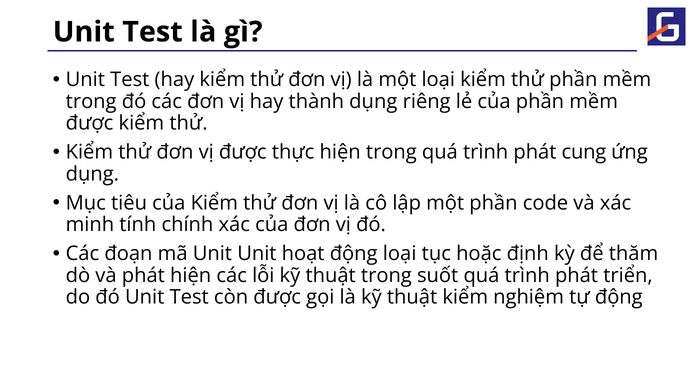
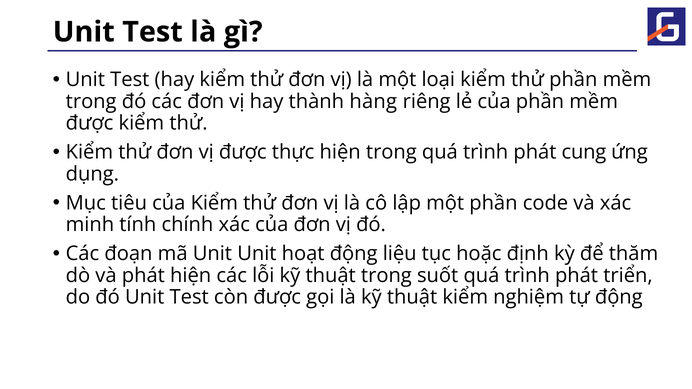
thành dụng: dụng -> hàng (373, 102)
động loại: loại -> liệu (400, 254)
